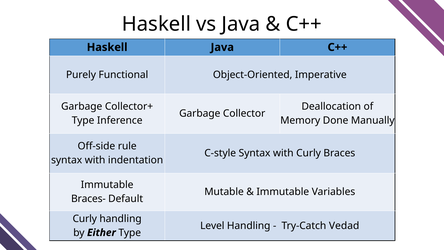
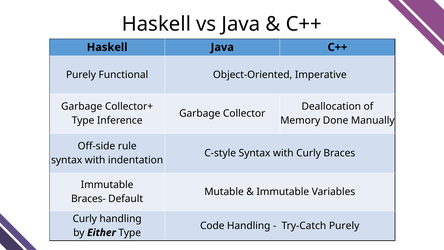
Level: Level -> Code (212, 225)
Try-Catch Vedad: Vedad -> Purely (344, 225)
